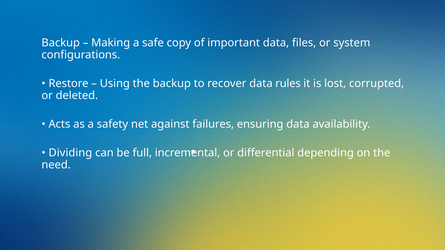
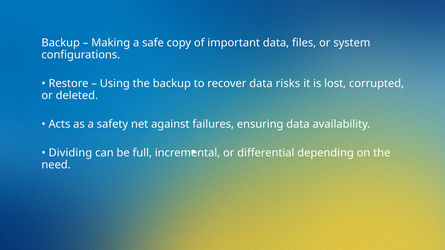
rules: rules -> risks (288, 84)
